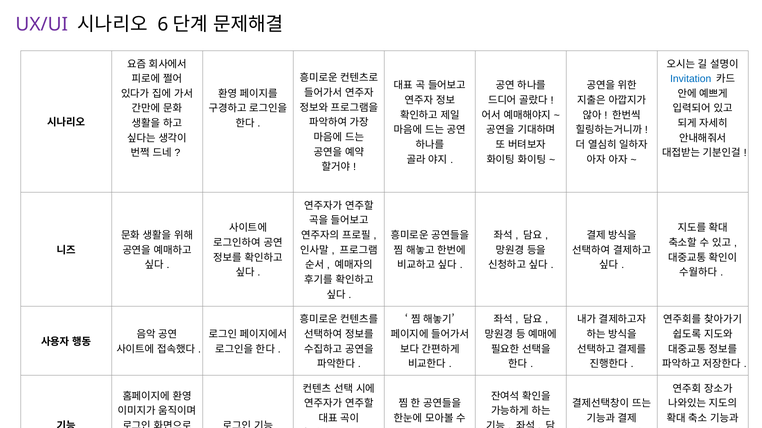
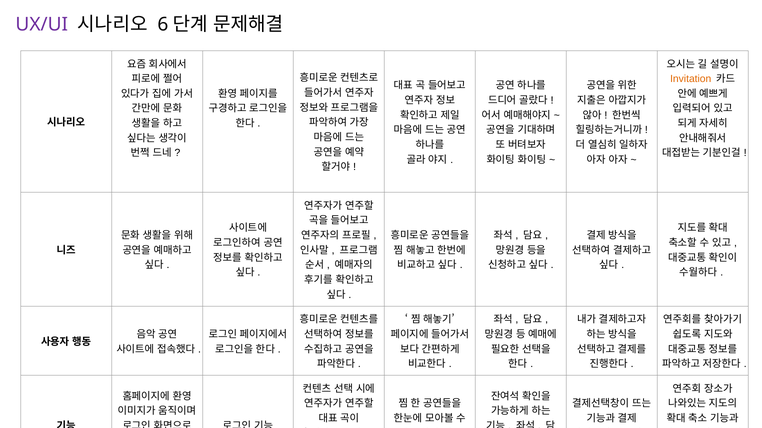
Invitation colour: blue -> orange (691, 79)
